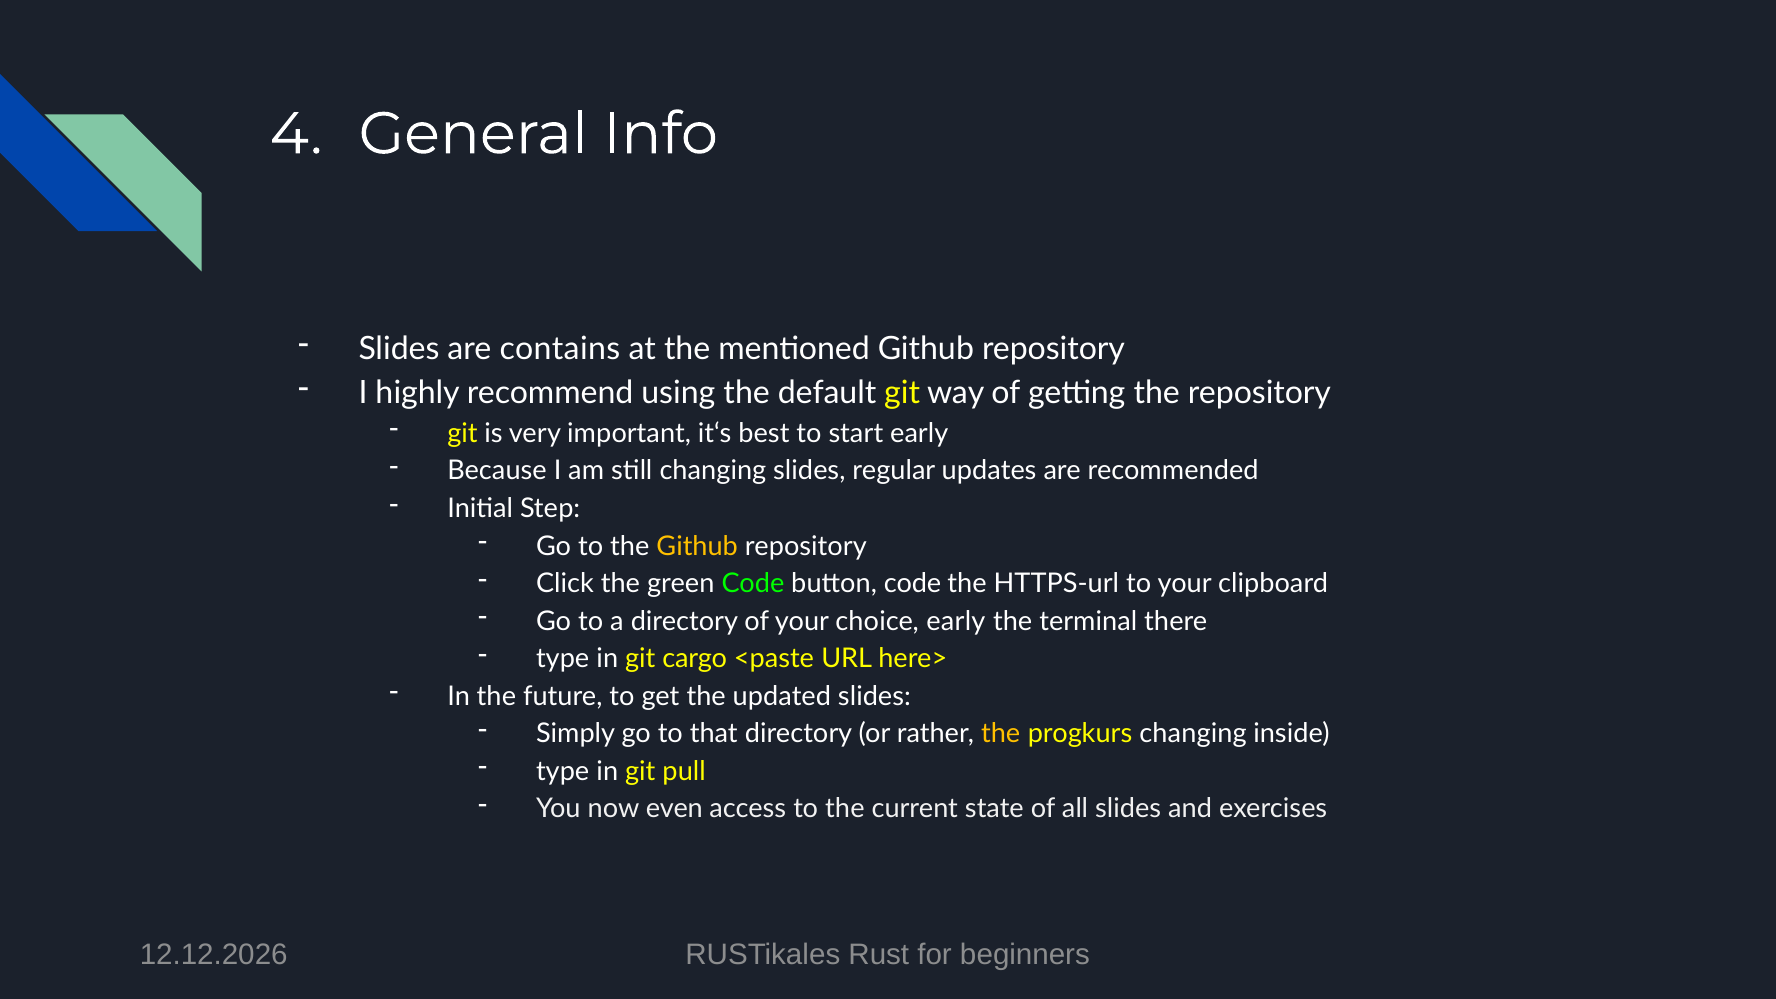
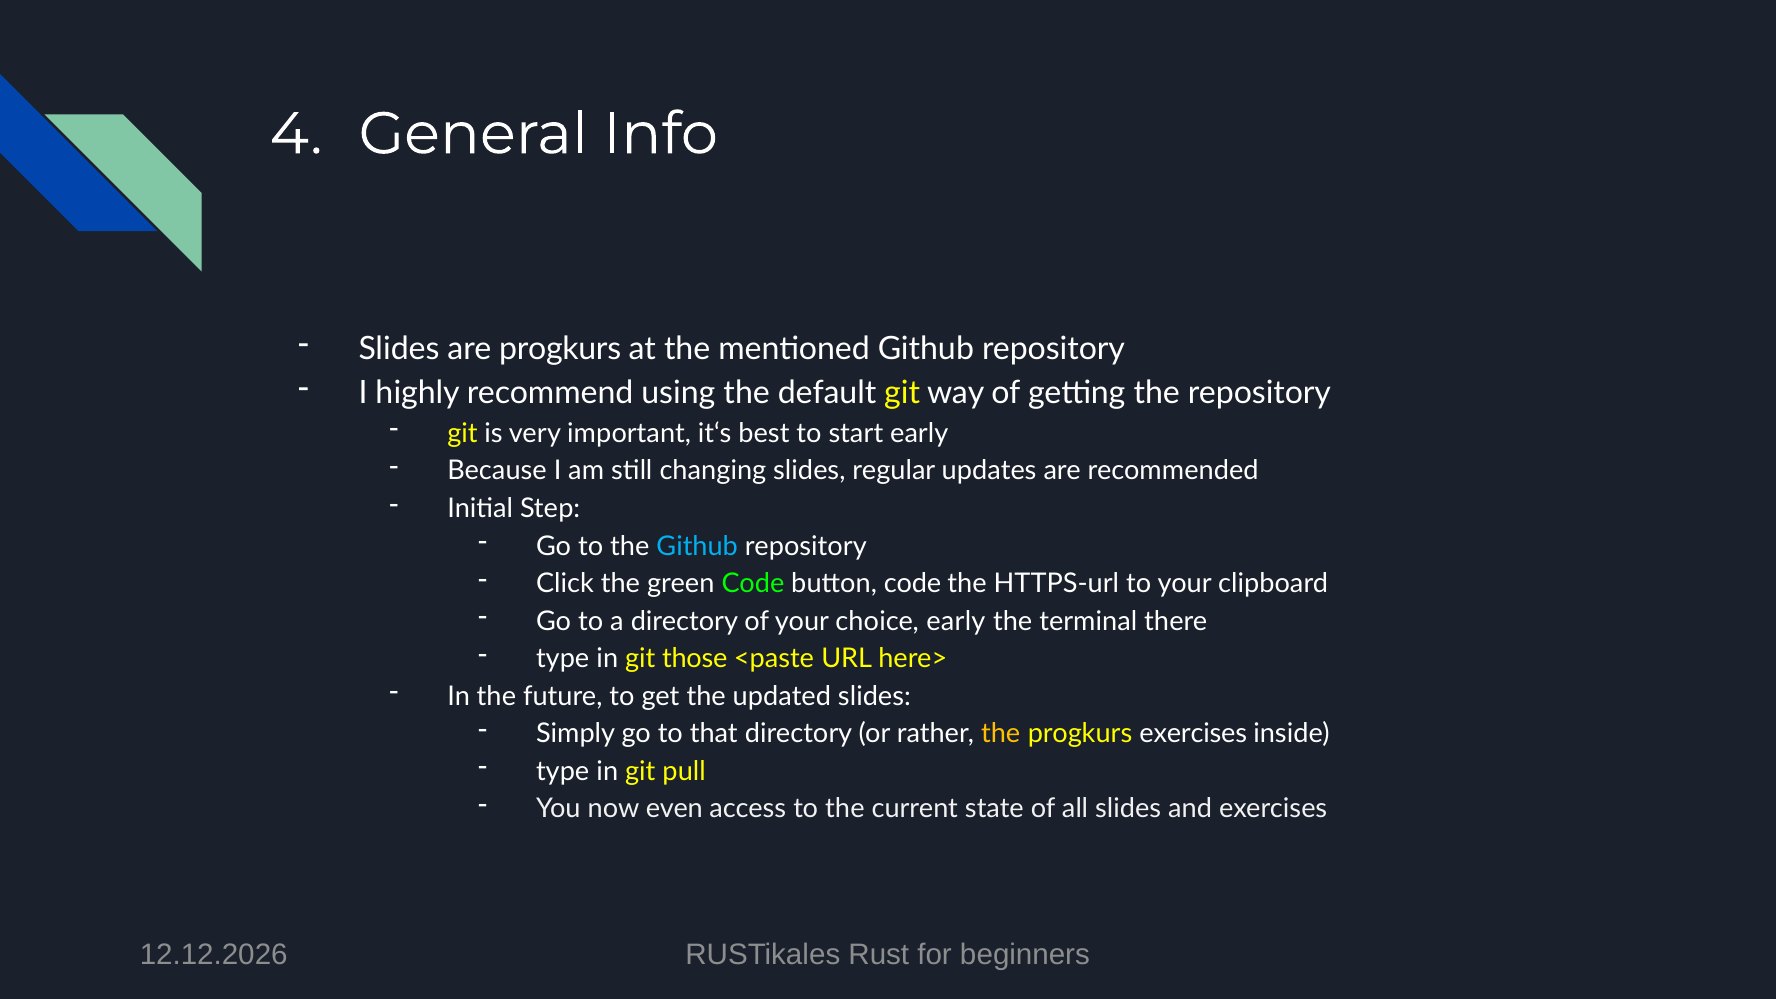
are contains: contains -> progkurs (560, 349)
Github colour: yellow -> light blue (697, 546)
cargo: cargo -> those (695, 659)
progkurs changing: changing -> exercises (1193, 734)
